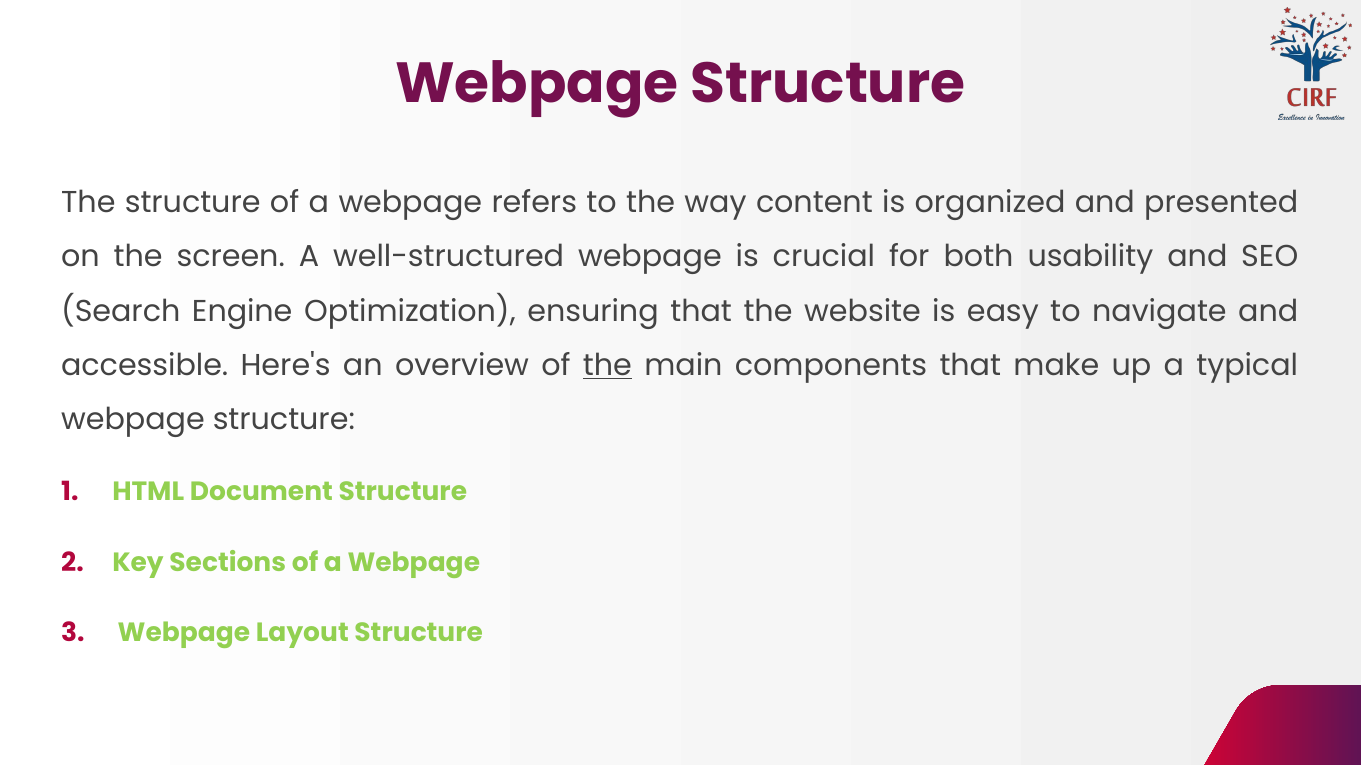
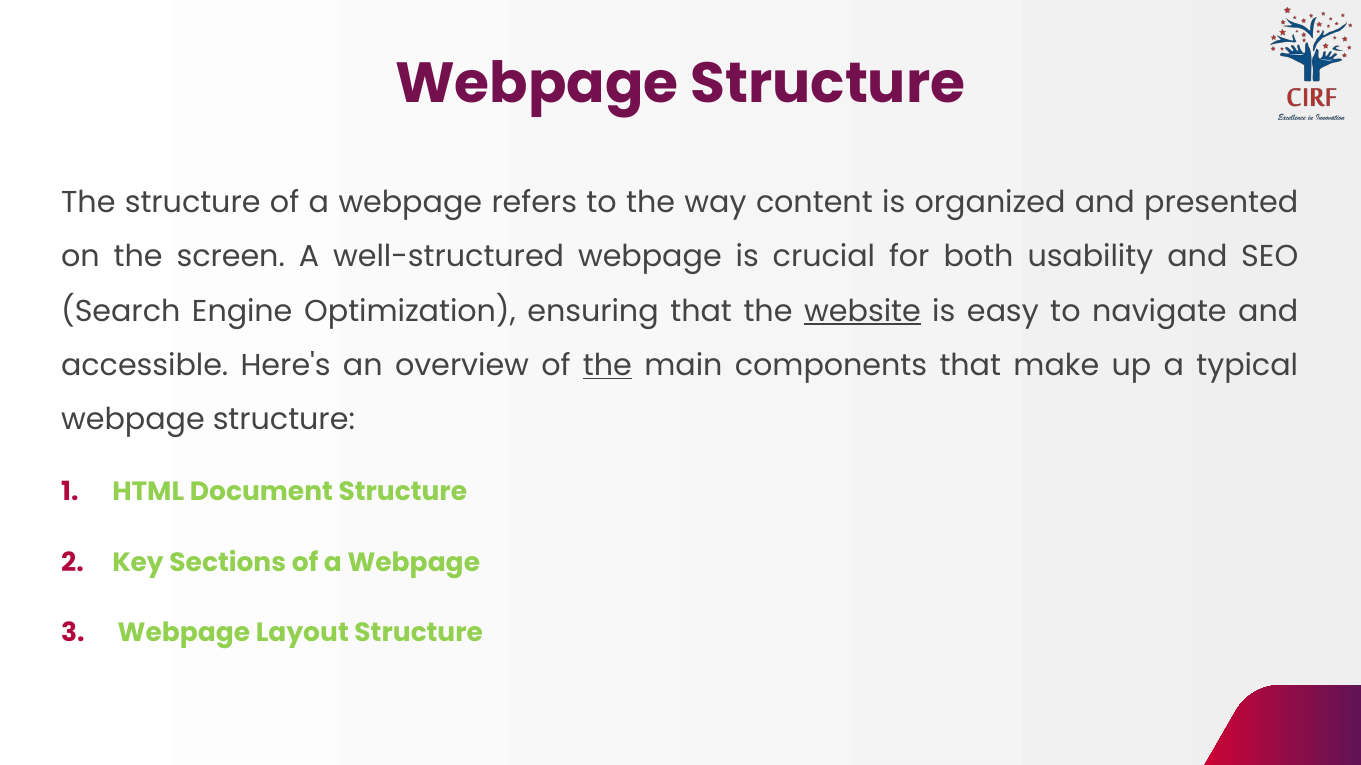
website underline: none -> present (863, 311)
